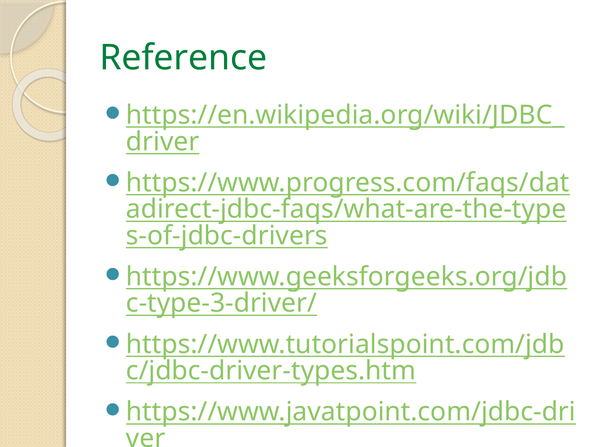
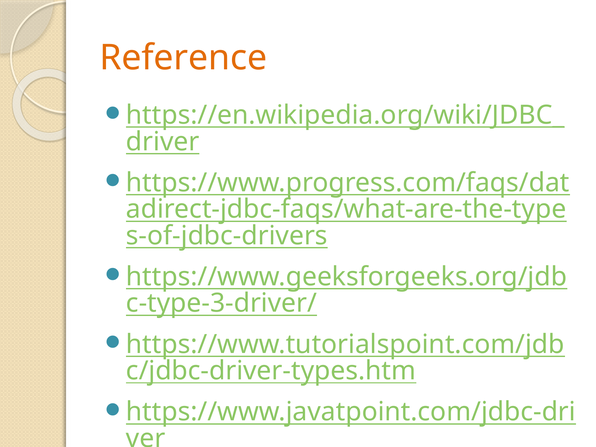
Reference colour: green -> orange (183, 58)
